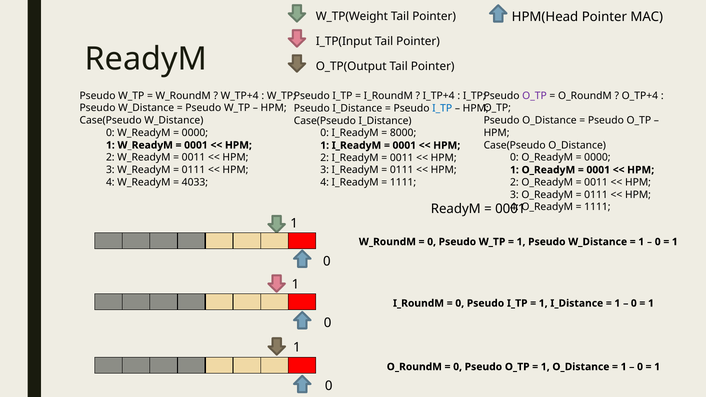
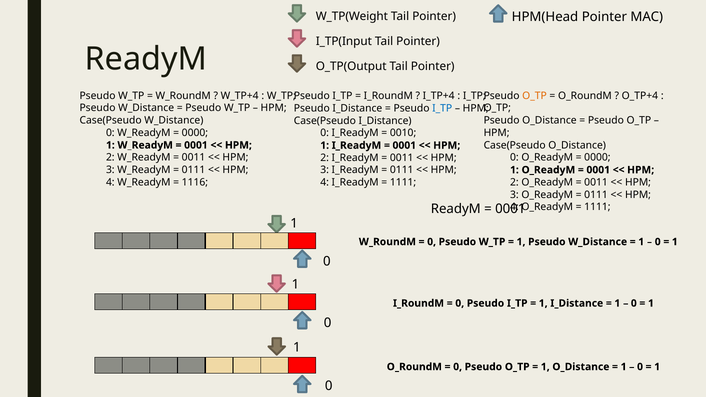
O_TP colour: purple -> orange (535, 96)
8000: 8000 -> 0010 (403, 133)
4033: 4033 -> 1116 (195, 182)
